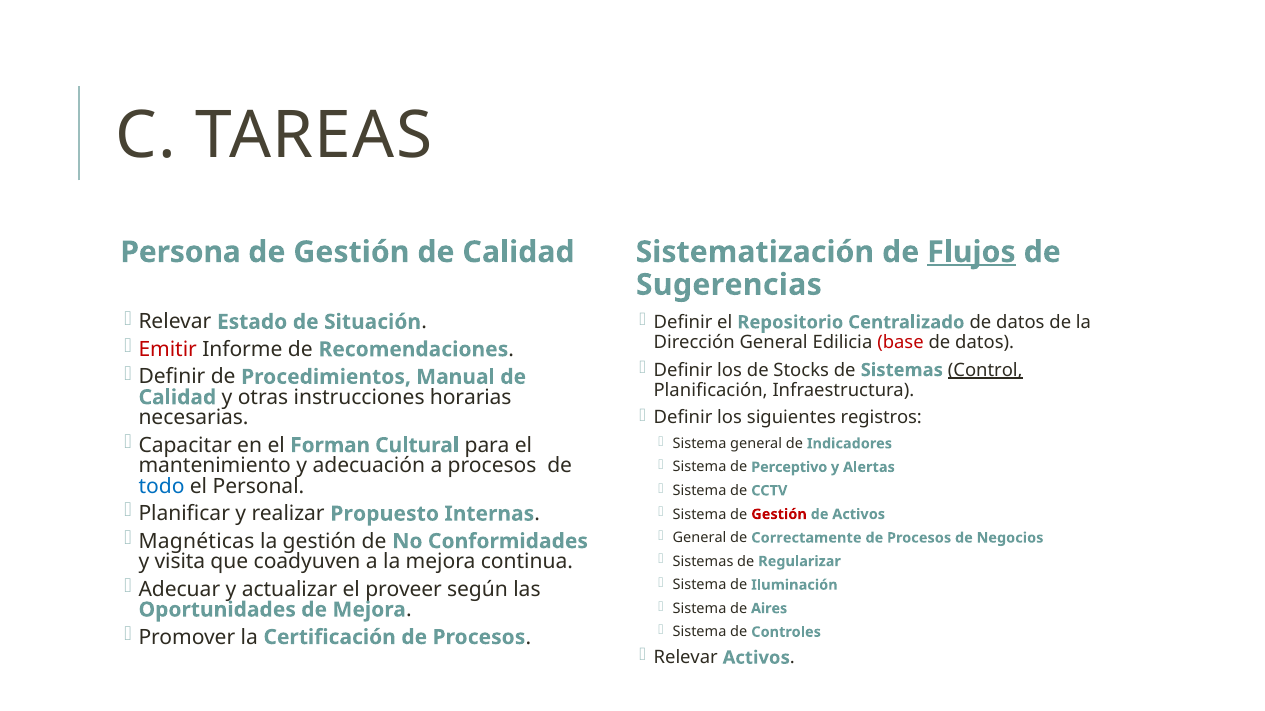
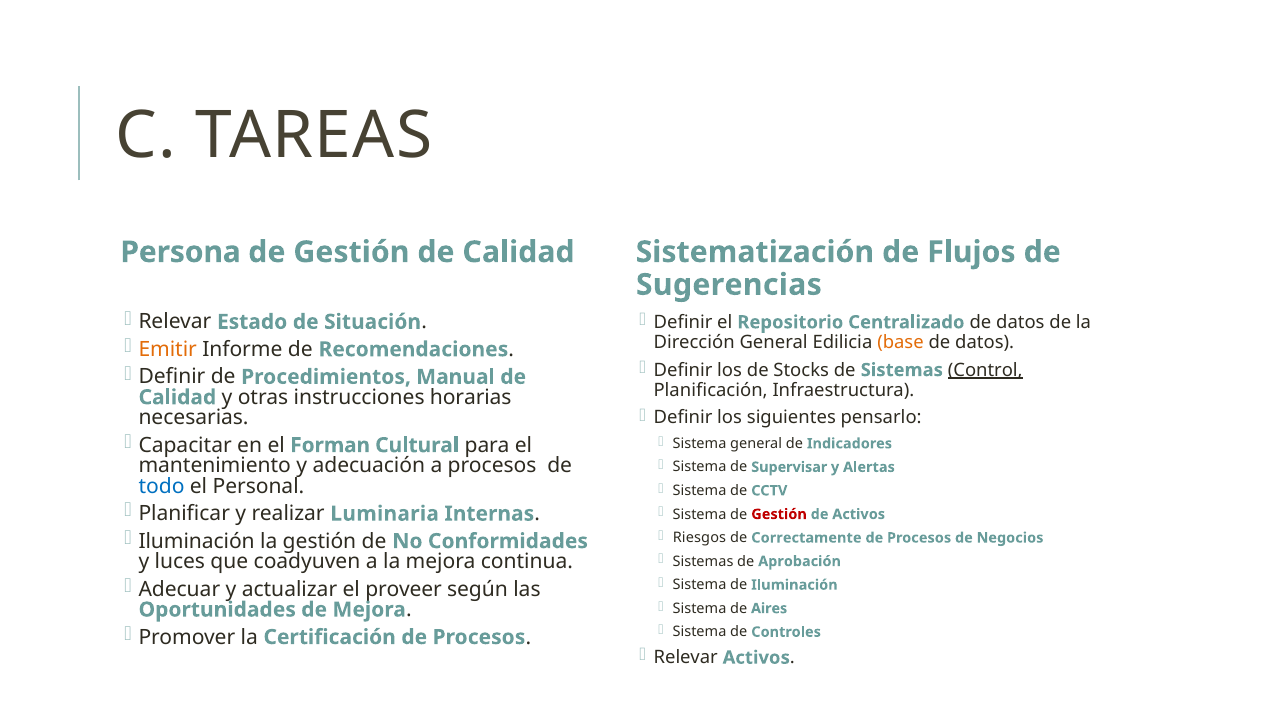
Flujos underline: present -> none (971, 252)
base colour: red -> orange (900, 342)
Emitir colour: red -> orange (168, 350)
registros: registros -> pensarlo (881, 418)
Perceptivo: Perceptivo -> Supervisar (789, 467)
Propuesto: Propuesto -> Luminaria (385, 514)
Magnéticas: Magnéticas -> Iluminación (197, 542)
General: General -> Riesgos (699, 538)
Regularizar: Regularizar -> Aprobación (800, 562)
visita: visita -> luces (180, 562)
